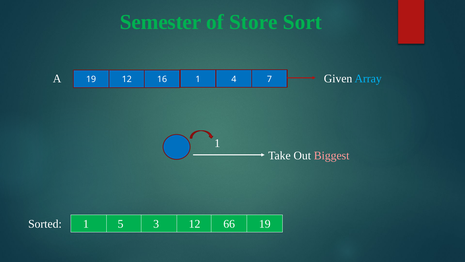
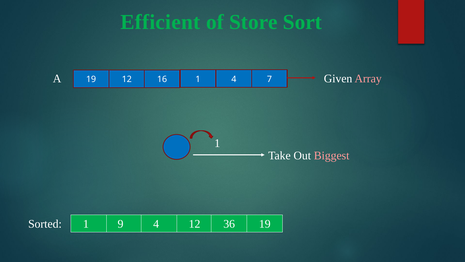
Semester: Semester -> Efficient (160, 22)
Array colour: light blue -> pink (368, 78)
5: 5 -> 9 (121, 224)
3: 3 -> 4 (156, 224)
66: 66 -> 36 (229, 224)
